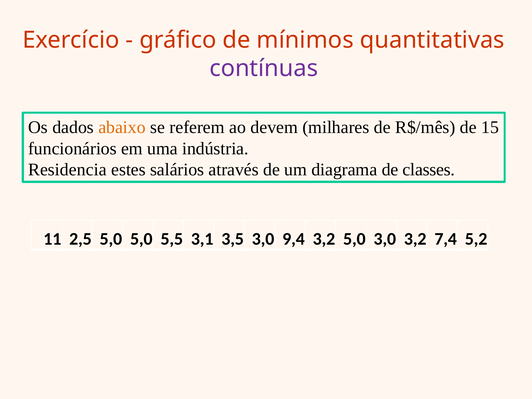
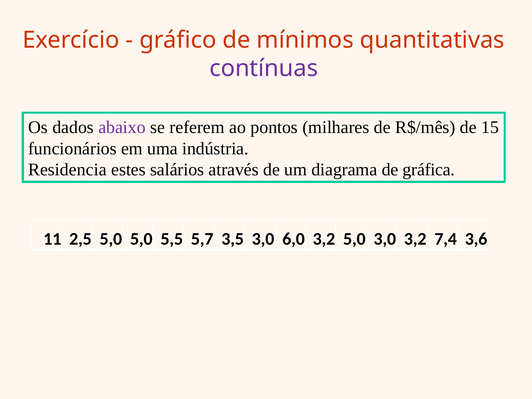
abaixo colour: orange -> purple (122, 127)
devem: devem -> pontos (274, 127)
classes: classes -> gráfica (429, 170)
3,1: 3,1 -> 5,7 (202, 239)
9,4: 9,4 -> 6,0 (293, 239)
5,2: 5,2 -> 3,6 (476, 239)
